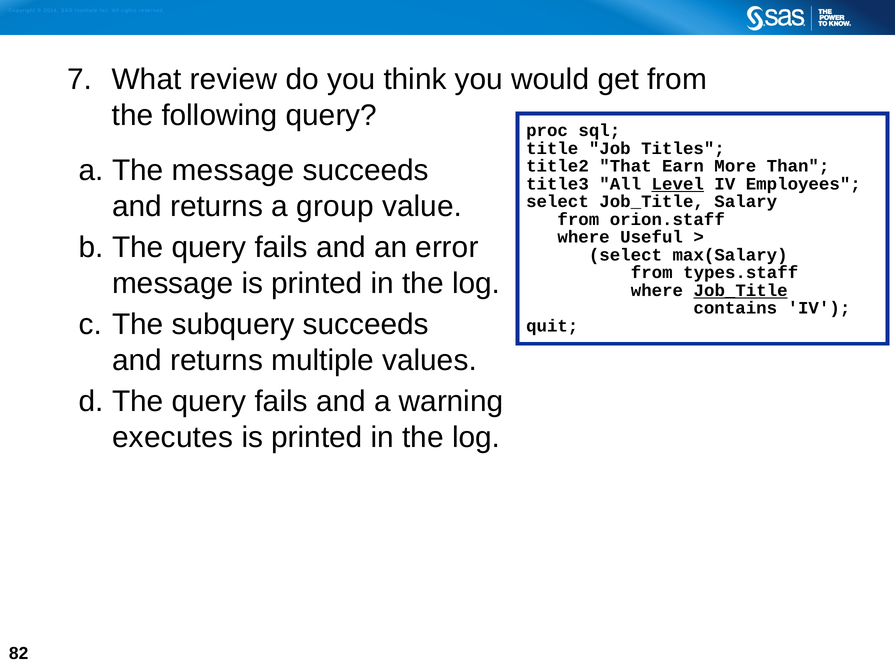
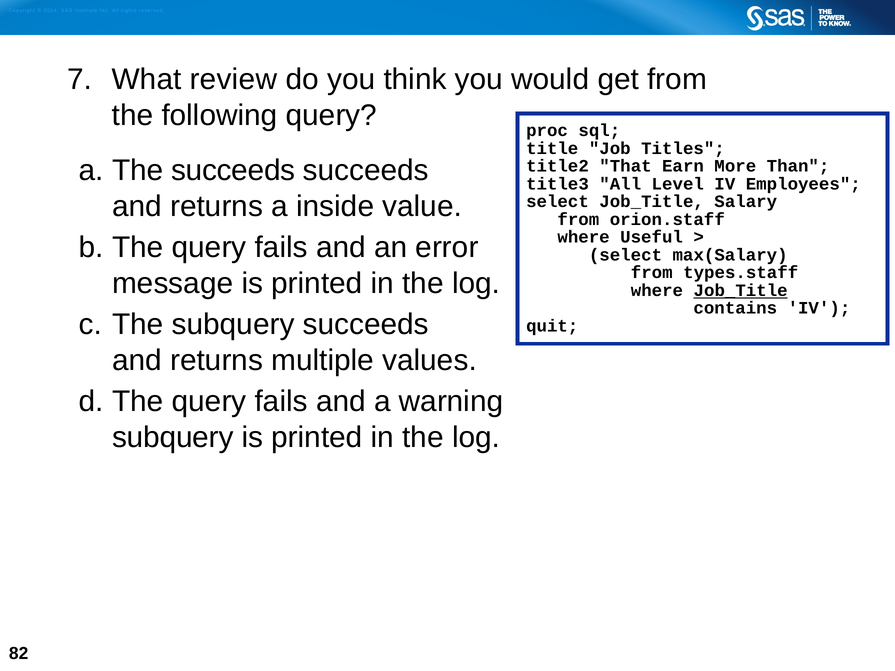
The message: message -> succeeds (233, 171)
Level underline: present -> none (678, 184)
group: group -> inside (335, 206)
executes: executes -> subquery (173, 437)
